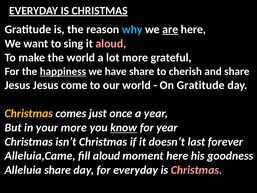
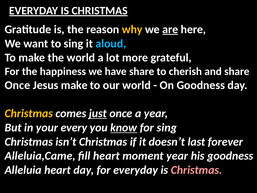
why colour: light blue -> yellow (132, 29)
aloud colour: pink -> light blue (111, 43)
happiness underline: present -> none (63, 71)
Jesus: Jesus -> Once (17, 85)
Jesus come: come -> make (74, 85)
On Gratitude: Gratitude -> Goodness (201, 85)
just underline: none -> present (98, 113)
your more: more -> every (74, 127)
for year: year -> sing (167, 127)
fill aloud: aloud -> heart (106, 156)
moment here: here -> year (177, 156)
Alleluia share: share -> heart (58, 170)
